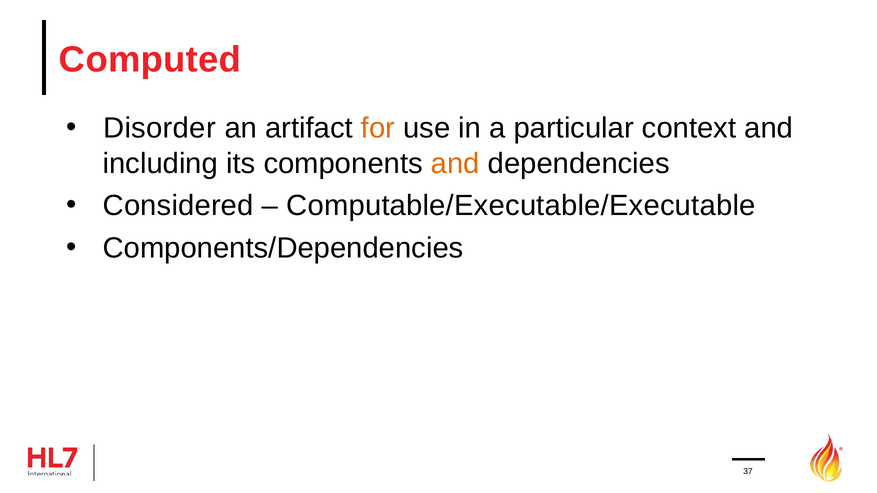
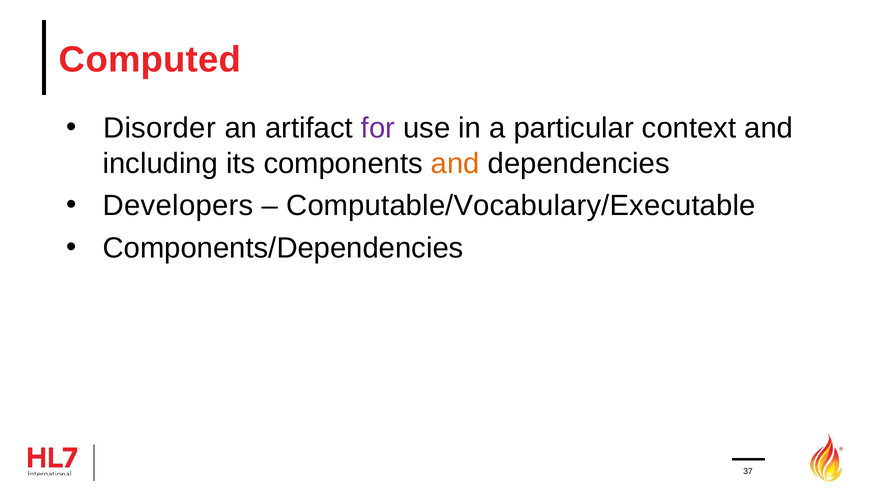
for colour: orange -> purple (378, 128)
Considered: Considered -> Developers (178, 206)
Computable/Executable/Executable: Computable/Executable/Executable -> Computable/Vocabulary/Executable (521, 206)
